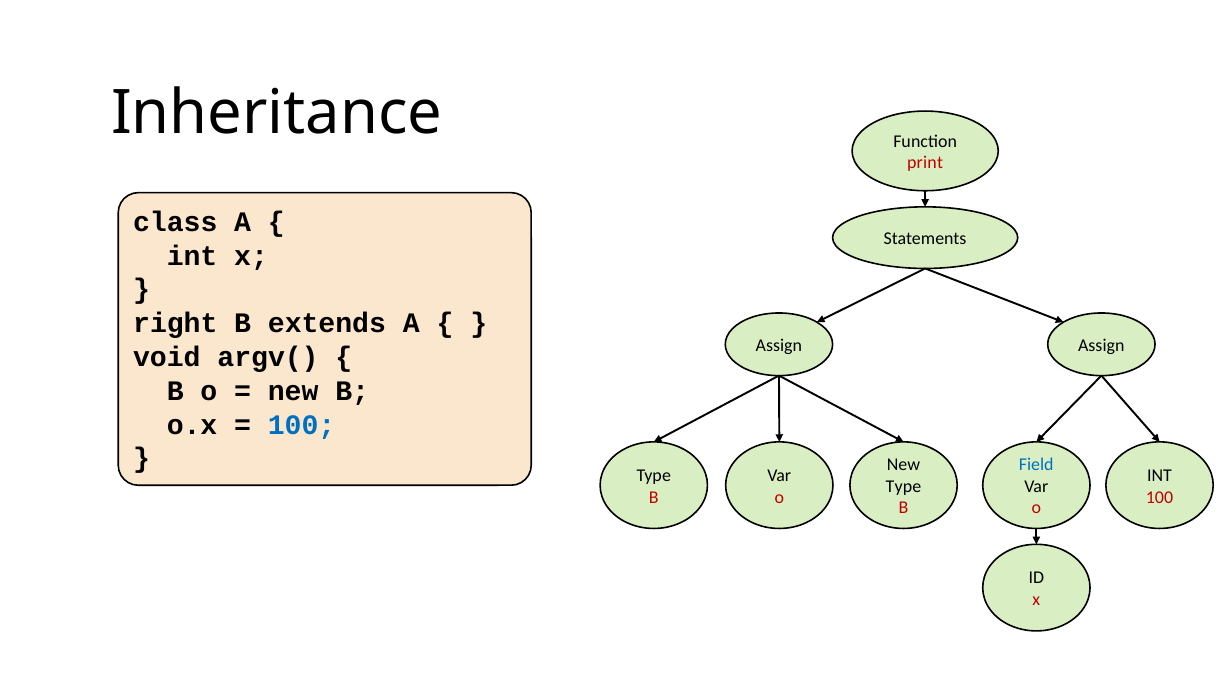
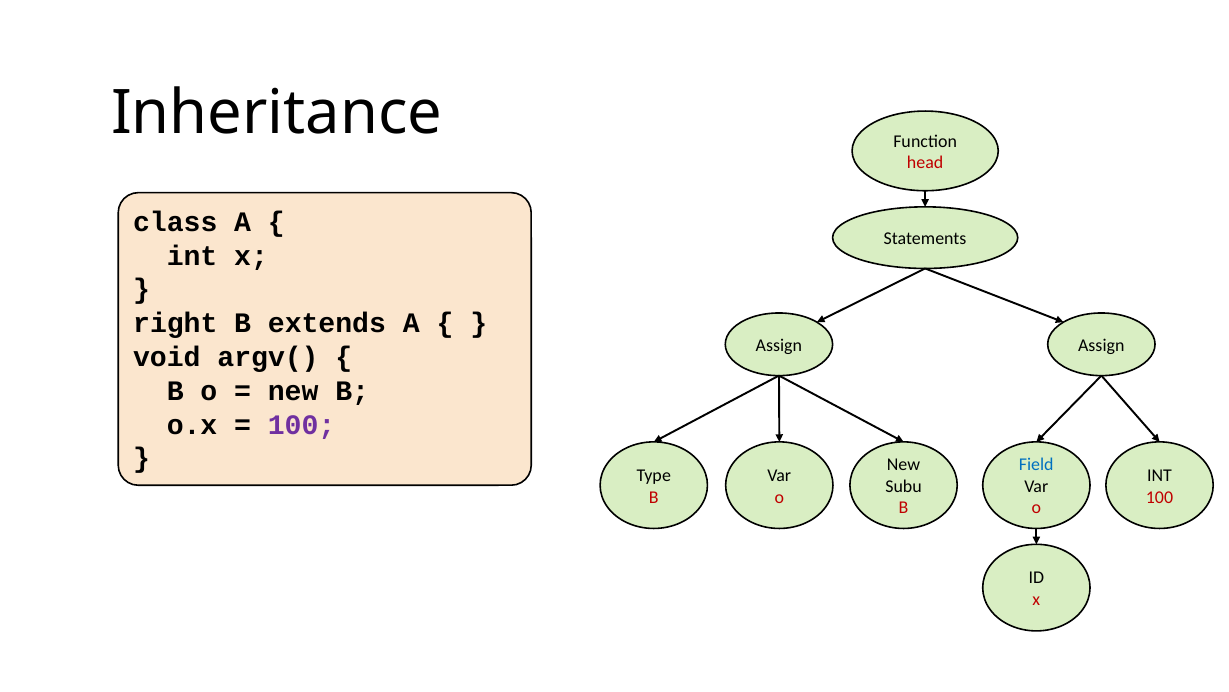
print: print -> head (925, 163)
100 colour: blue -> purple (302, 424)
Type: Type -> Subu (904, 486)
